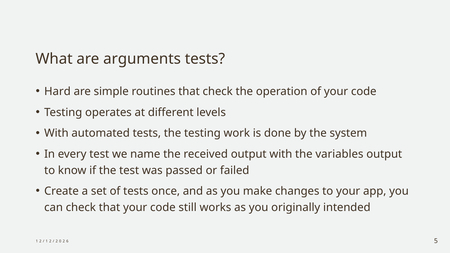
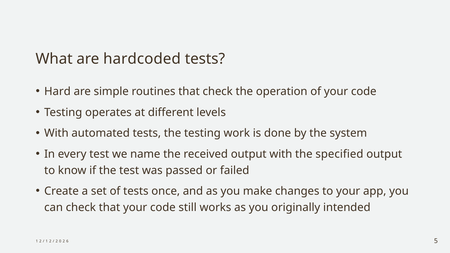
arguments: arguments -> hardcoded (142, 59)
variables: variables -> specified (339, 154)
